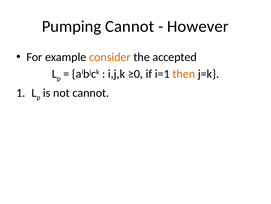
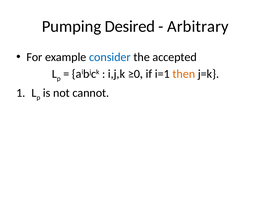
Pumping Cannot: Cannot -> Desired (130, 26)
However: However -> Arbitrary (198, 26)
consider colour: orange -> blue (110, 57)
